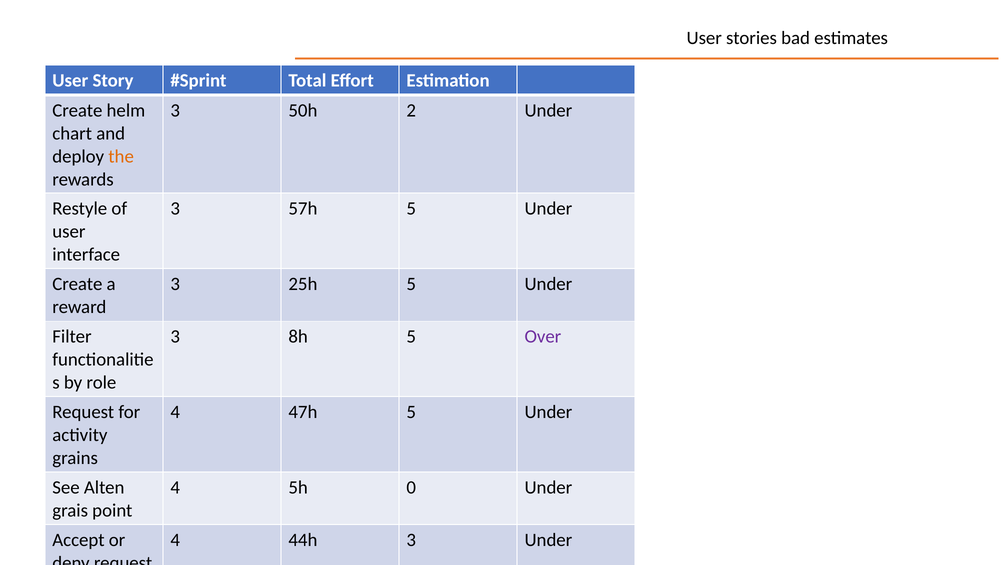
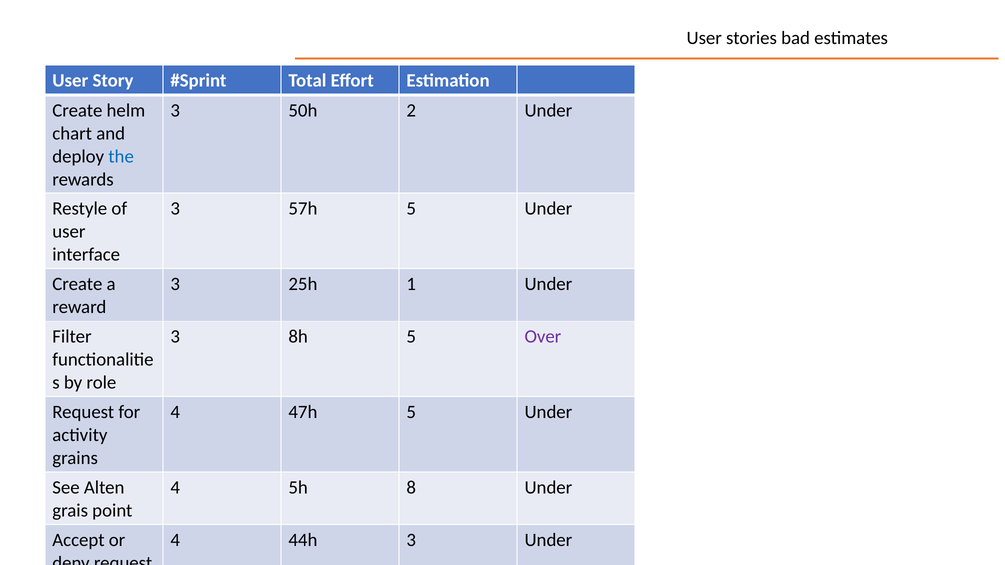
the colour: orange -> blue (121, 157)
25h 5: 5 -> 1 (411, 284)
5h 0: 0 -> 8 (411, 488)
